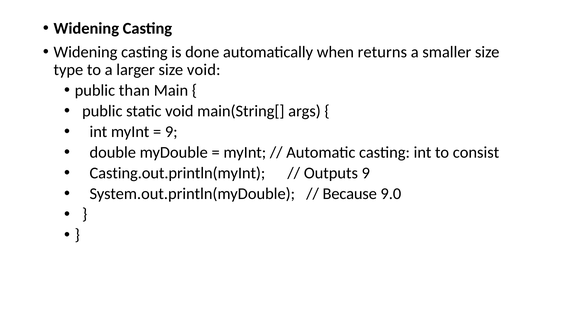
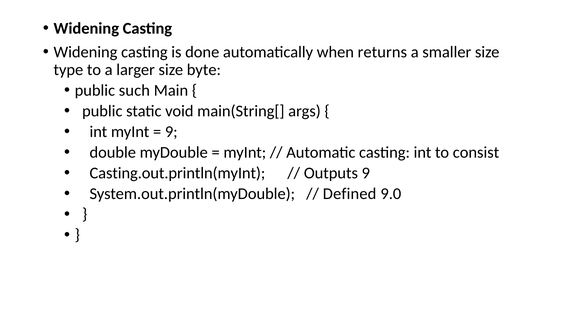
size void: void -> byte (204, 70)
than: than -> such (134, 90)
Because: Because -> Defined (350, 194)
